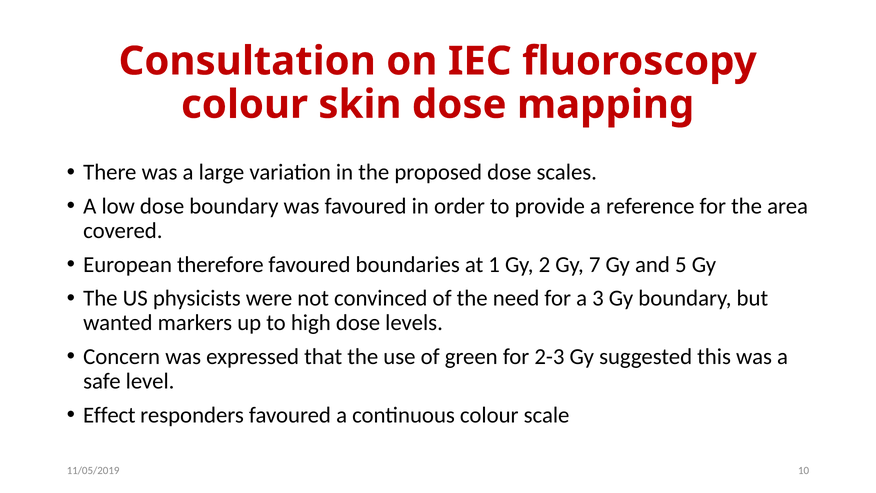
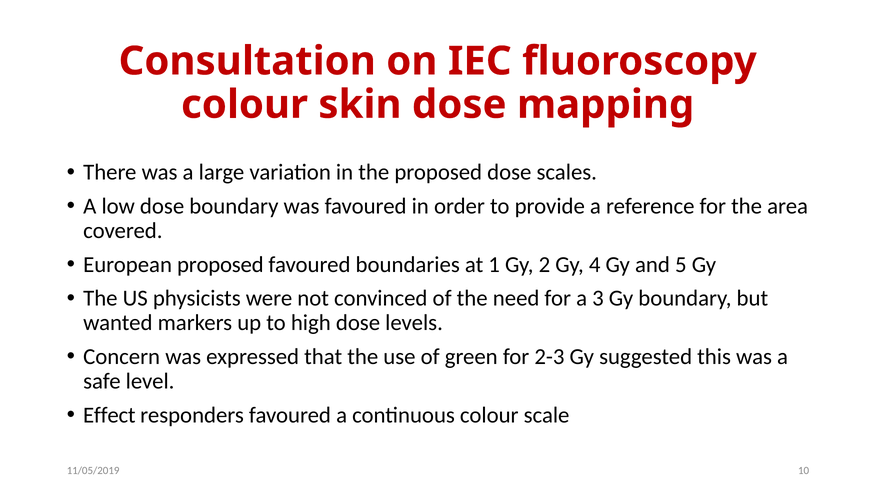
European therefore: therefore -> proposed (220, 264)
7: 7 -> 4 (595, 264)
